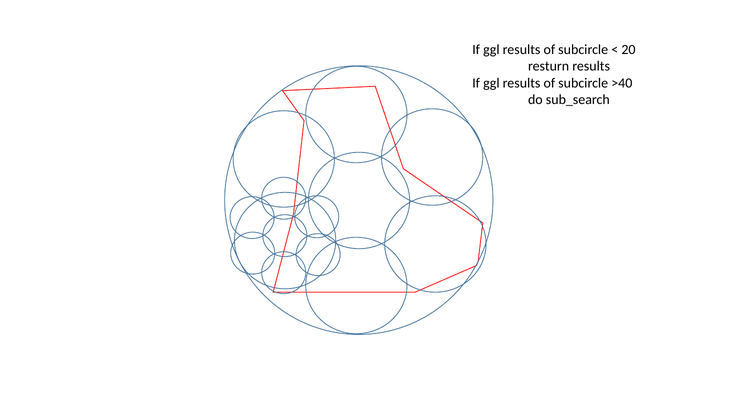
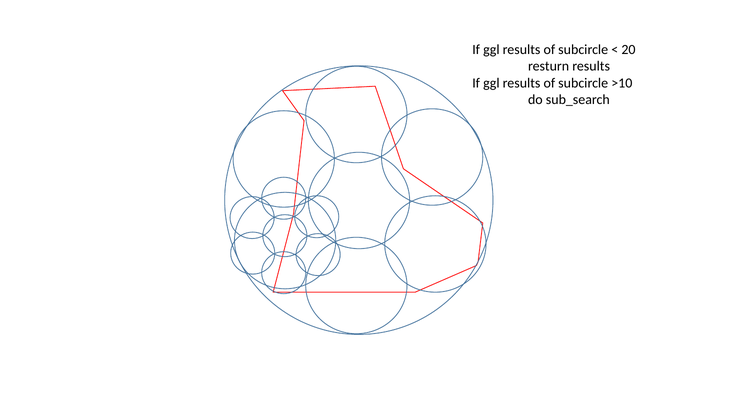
>40: >40 -> >10 (622, 83)
